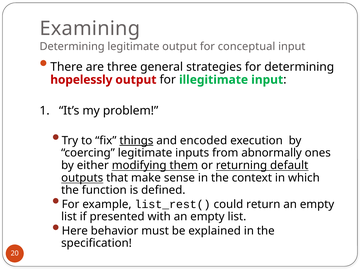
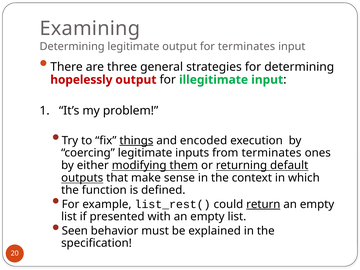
for conceptual: conceptual -> terminates (247, 46)
from abnormally: abnormally -> terminates (271, 153)
return underline: none -> present (263, 204)
Here: Here -> Seen (75, 231)
